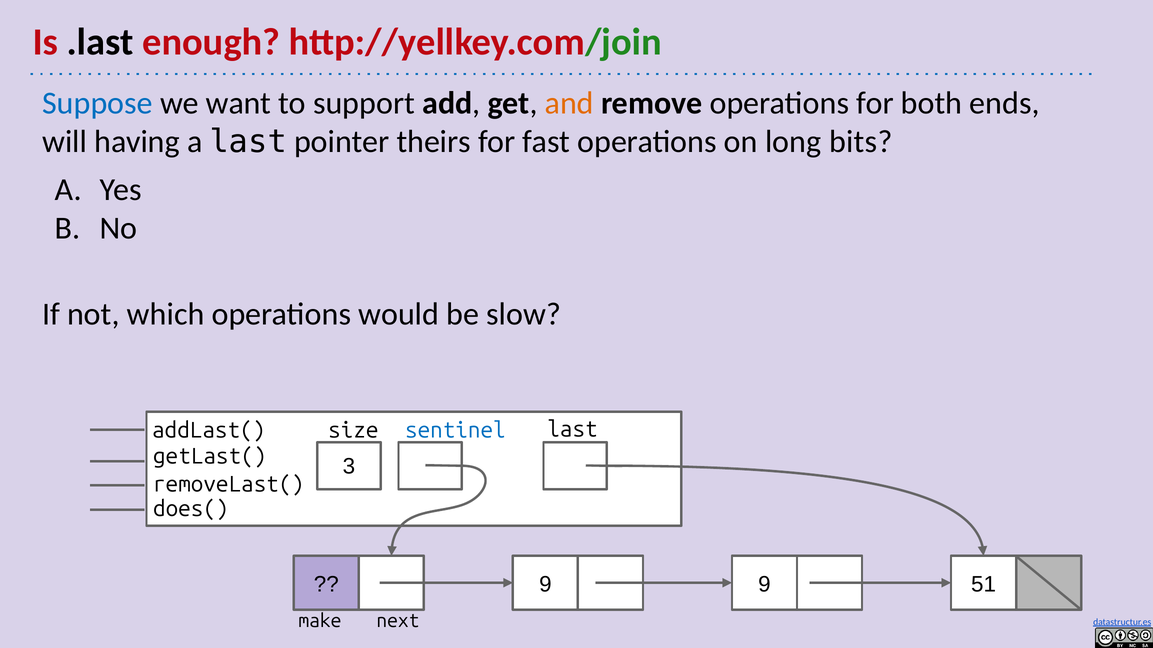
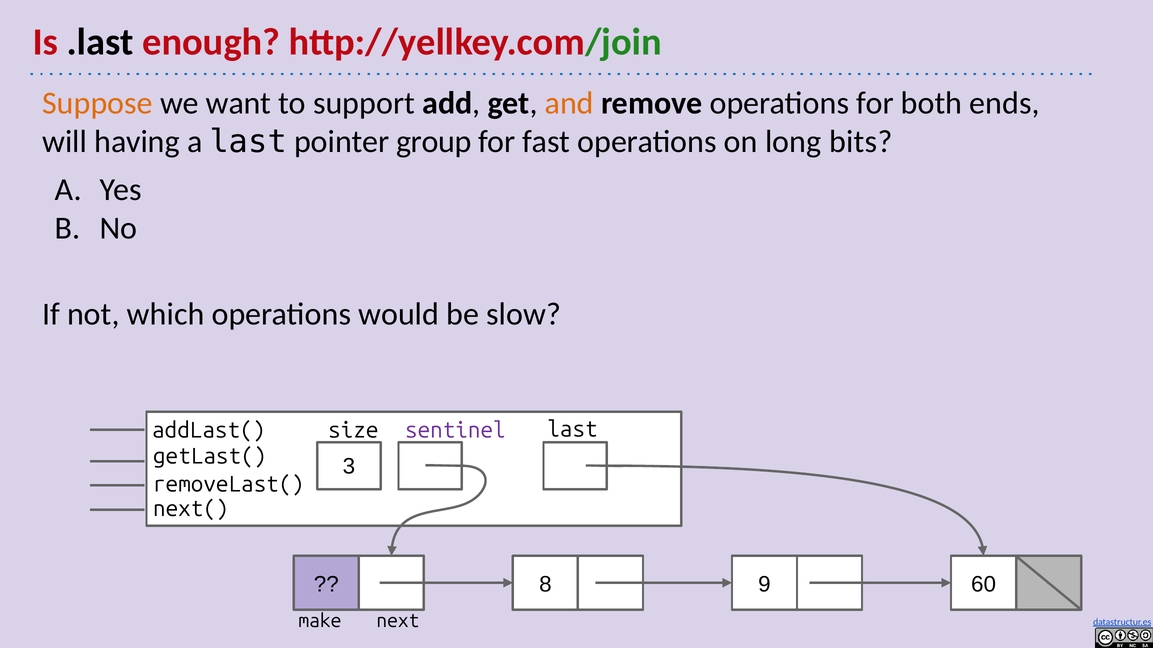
Suppose colour: blue -> orange (97, 103)
theirs: theirs -> group (434, 142)
sentinel colour: blue -> purple (455, 431)
does(: does( -> next( (191, 509)
9: 9 -> 8 (545, 585)
51: 51 -> 60 (984, 585)
